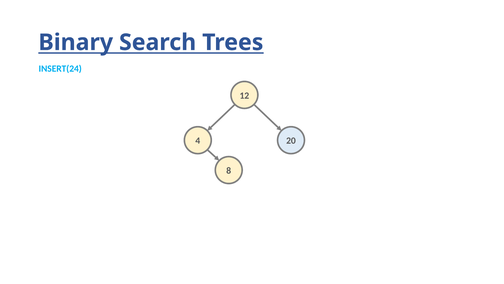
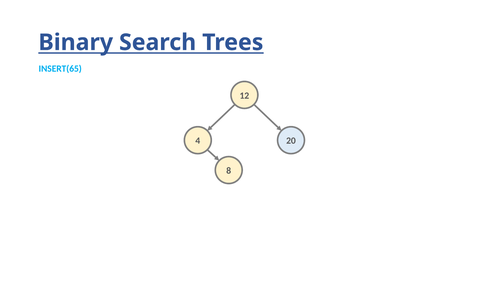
INSERT(24: INSERT(24 -> INSERT(65 (60, 69)
